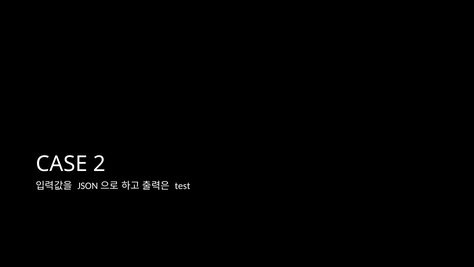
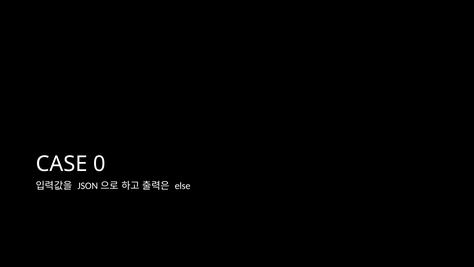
2: 2 -> 0 (99, 164)
test: test -> else (183, 185)
